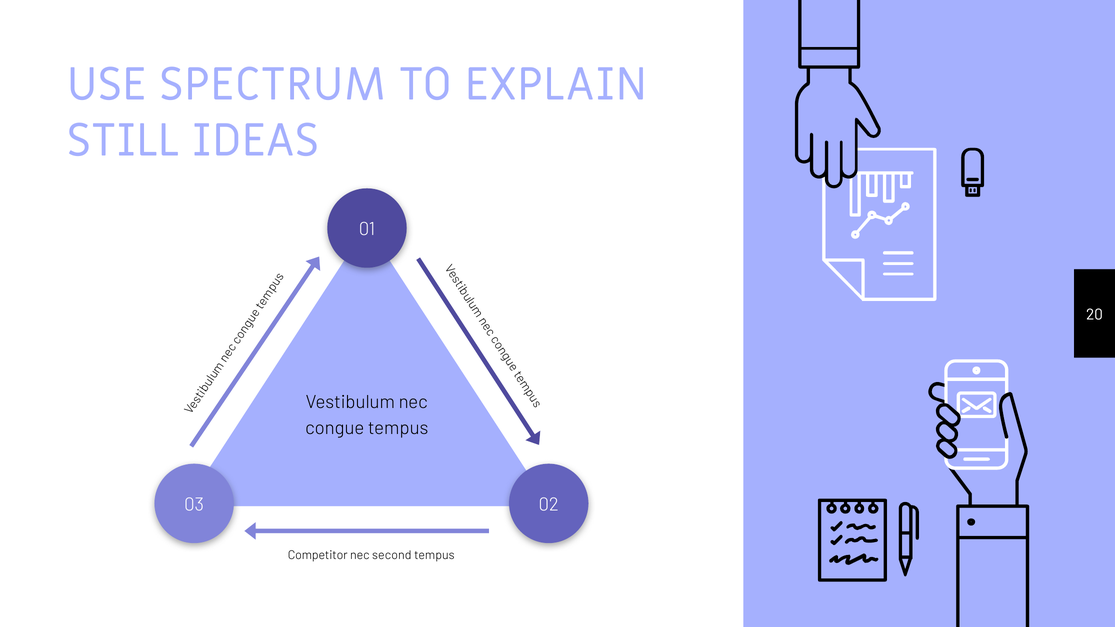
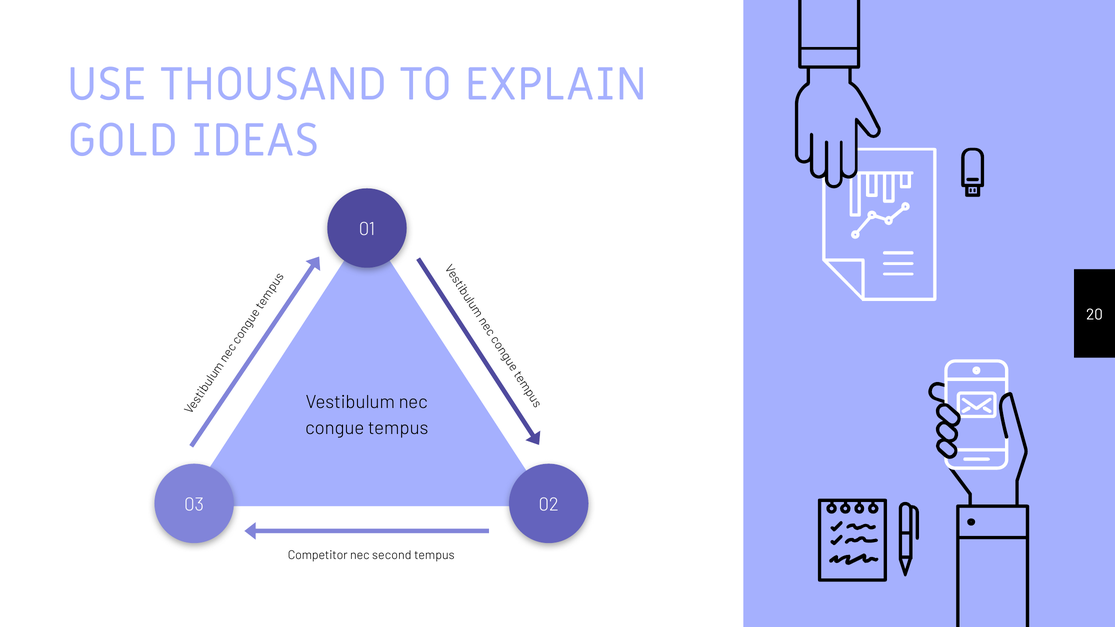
SPECTRUM: SPECTRUM -> THOUSAND (273, 85)
STILL: STILL -> GOLD (123, 140)
